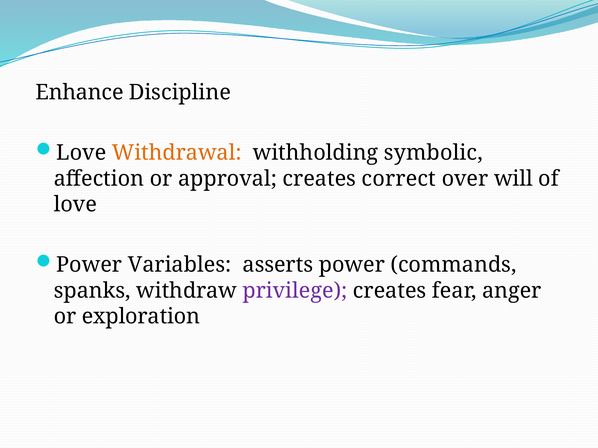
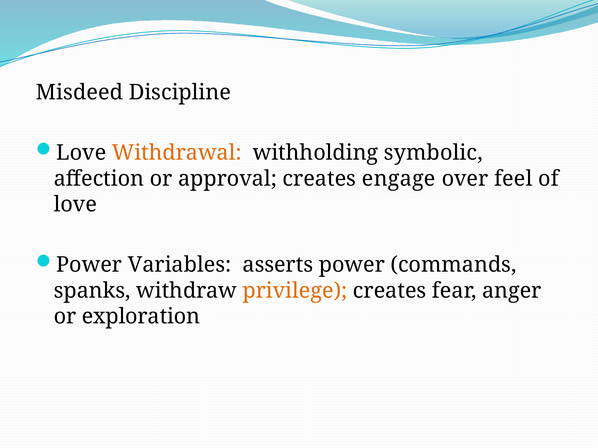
Enhance: Enhance -> Misdeed (79, 92)
correct: correct -> engage (399, 179)
will: will -> feel (513, 179)
privilege colour: purple -> orange (295, 291)
